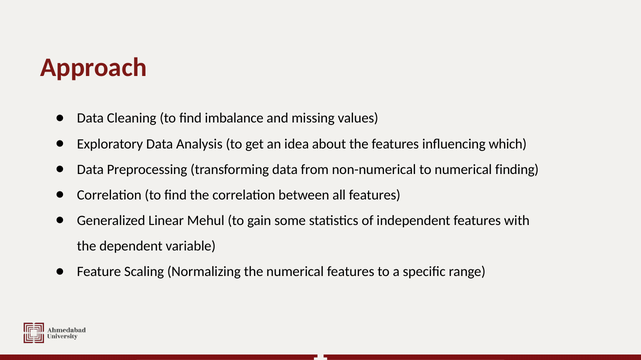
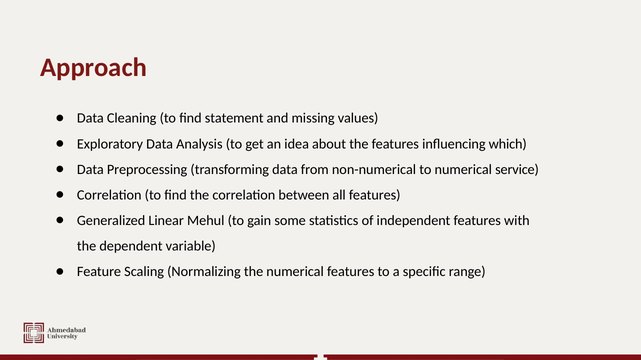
imbalance: imbalance -> statement (234, 118)
finding: finding -> service (517, 170)
